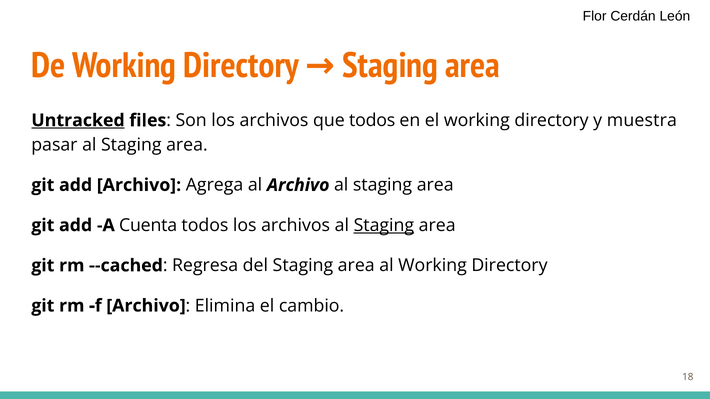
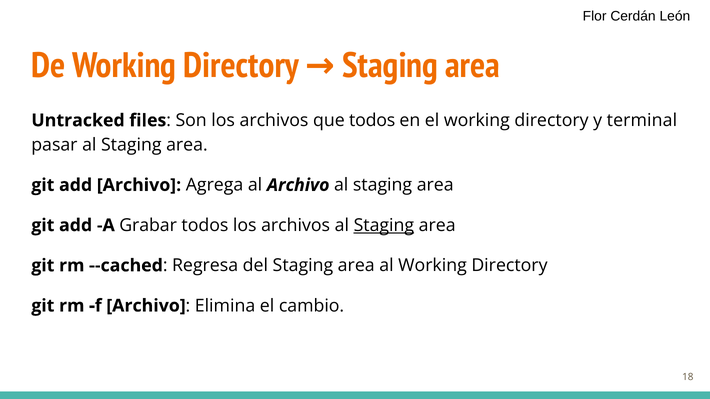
Untracked underline: present -> none (78, 121)
muestra: muestra -> terminal (642, 121)
Cuenta: Cuenta -> Grabar (148, 226)
